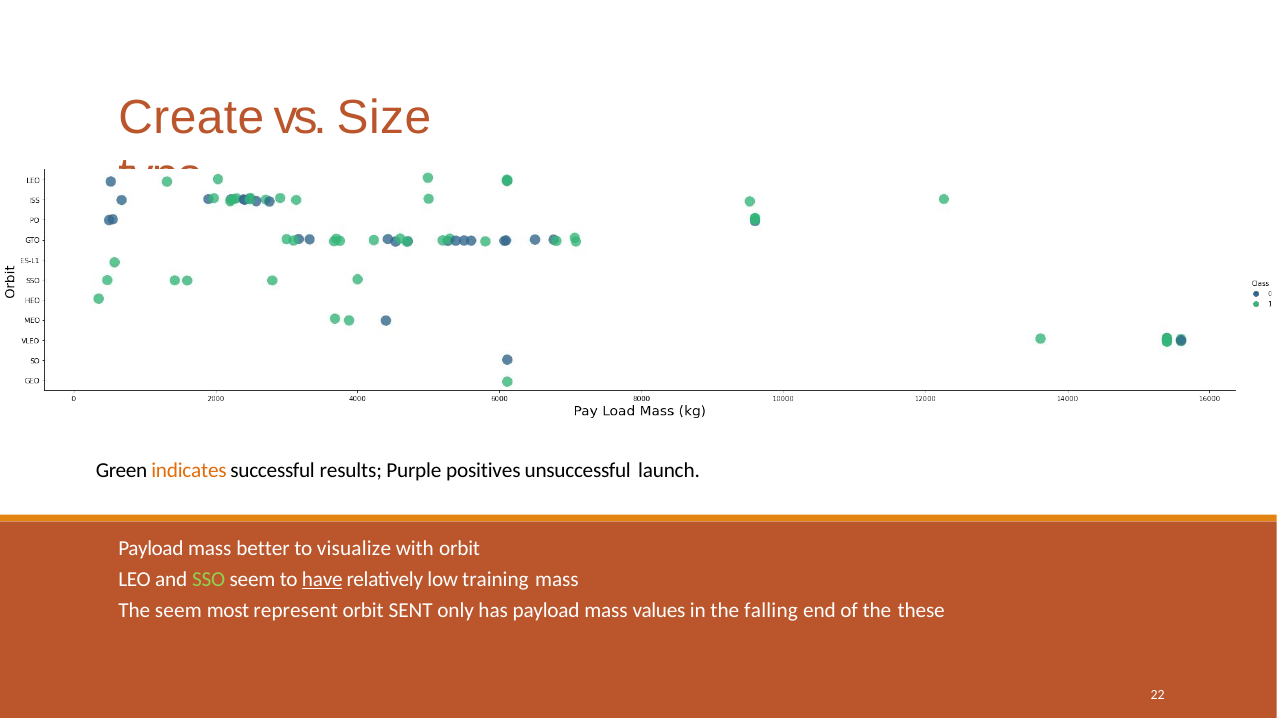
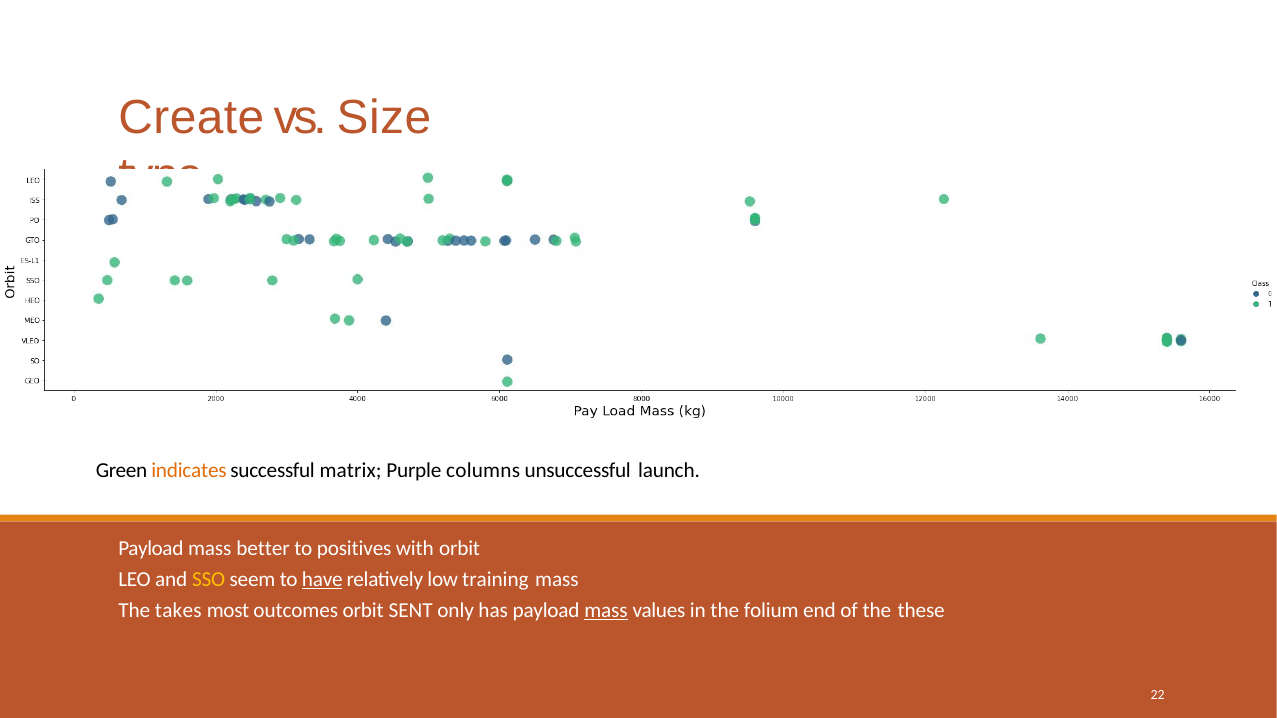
results: results -> matrix (351, 471)
positives: positives -> columns (483, 471)
visualize: visualize -> positives (354, 549)
SSO colour: light green -> yellow (209, 580)
The seem: seem -> takes (178, 611)
represent: represent -> outcomes (296, 611)
mass underline: none -> present (606, 611)
falling: falling -> folium (771, 611)
